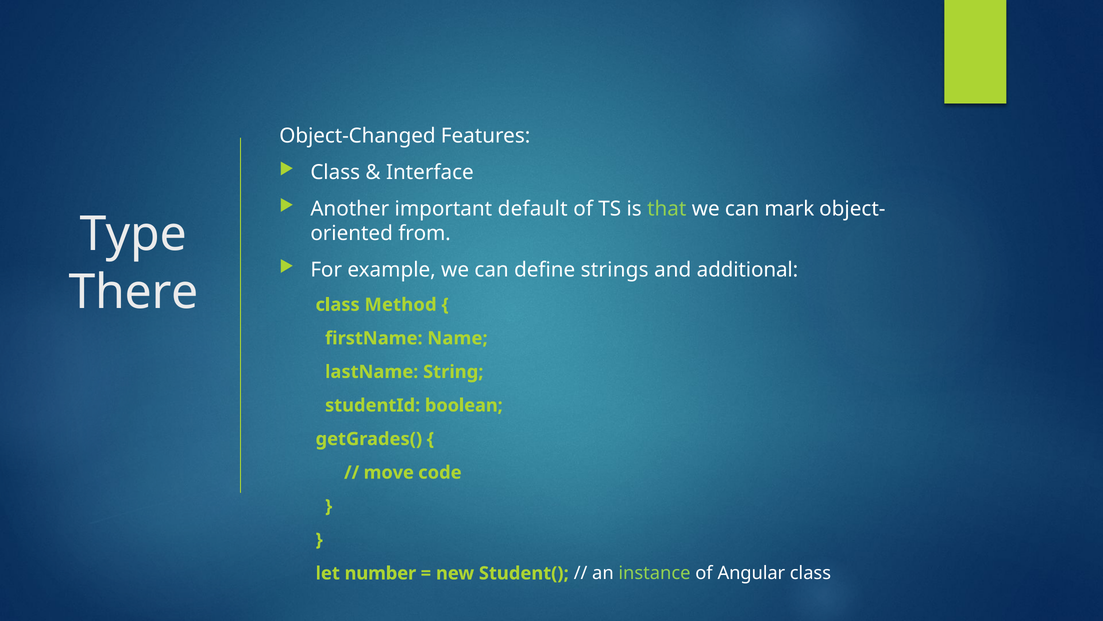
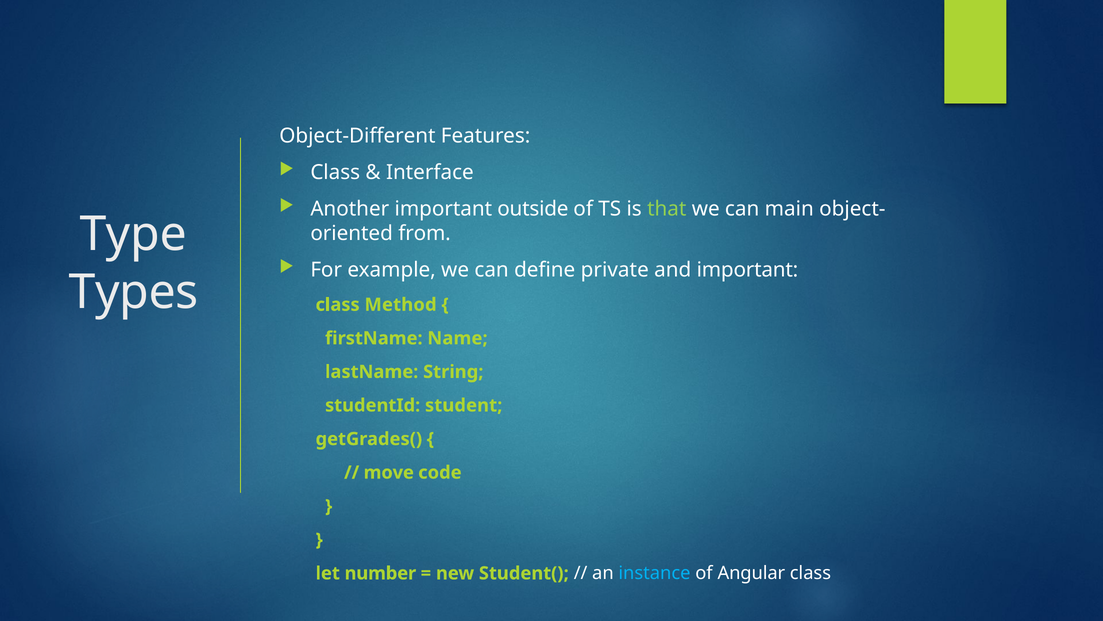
Object-Changed: Object-Changed -> Object-Different (357, 136)
default: default -> outside (533, 209)
mark: mark -> main (789, 209)
strings: strings -> private (615, 270)
and additional: additional -> important (747, 270)
There: There -> Types (134, 292)
boolean: boolean -> student (464, 405)
instance colour: light green -> light blue (654, 573)
